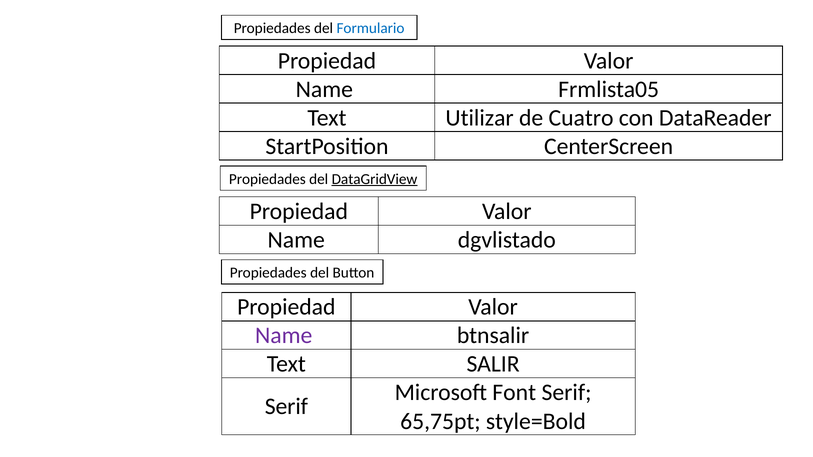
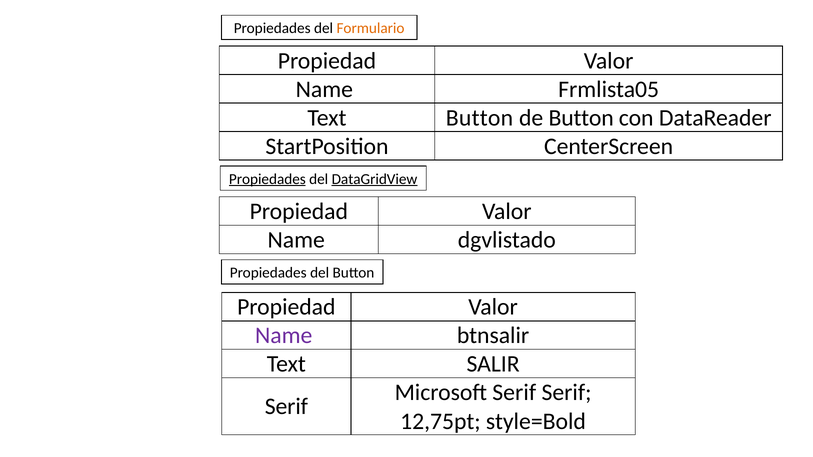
Formulario colour: blue -> orange (370, 28)
Text Utilizar: Utilizar -> Button (479, 118)
de Cuatro: Cuatro -> Button (581, 118)
Propiedades underline: none -> present (267, 179)
Microsoft Font: Font -> Serif (514, 393)
65,75pt: 65,75pt -> 12,75pt (440, 422)
